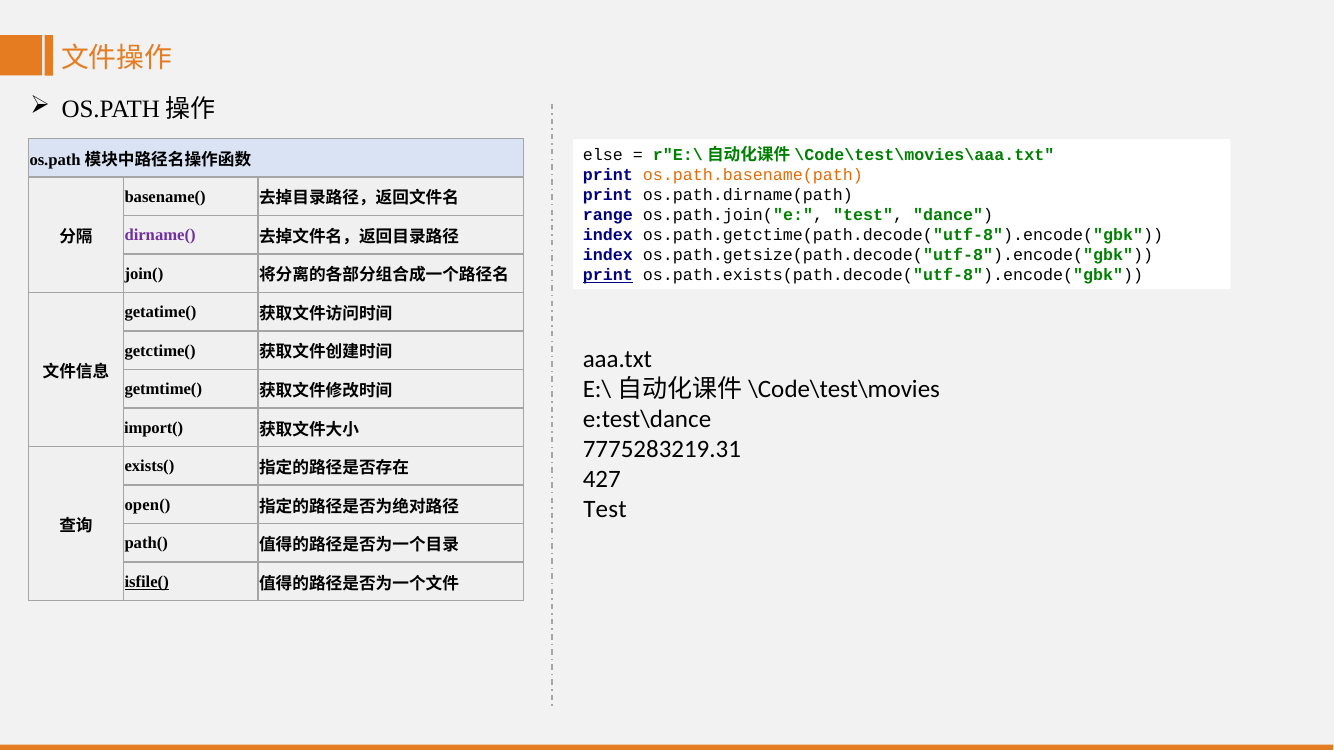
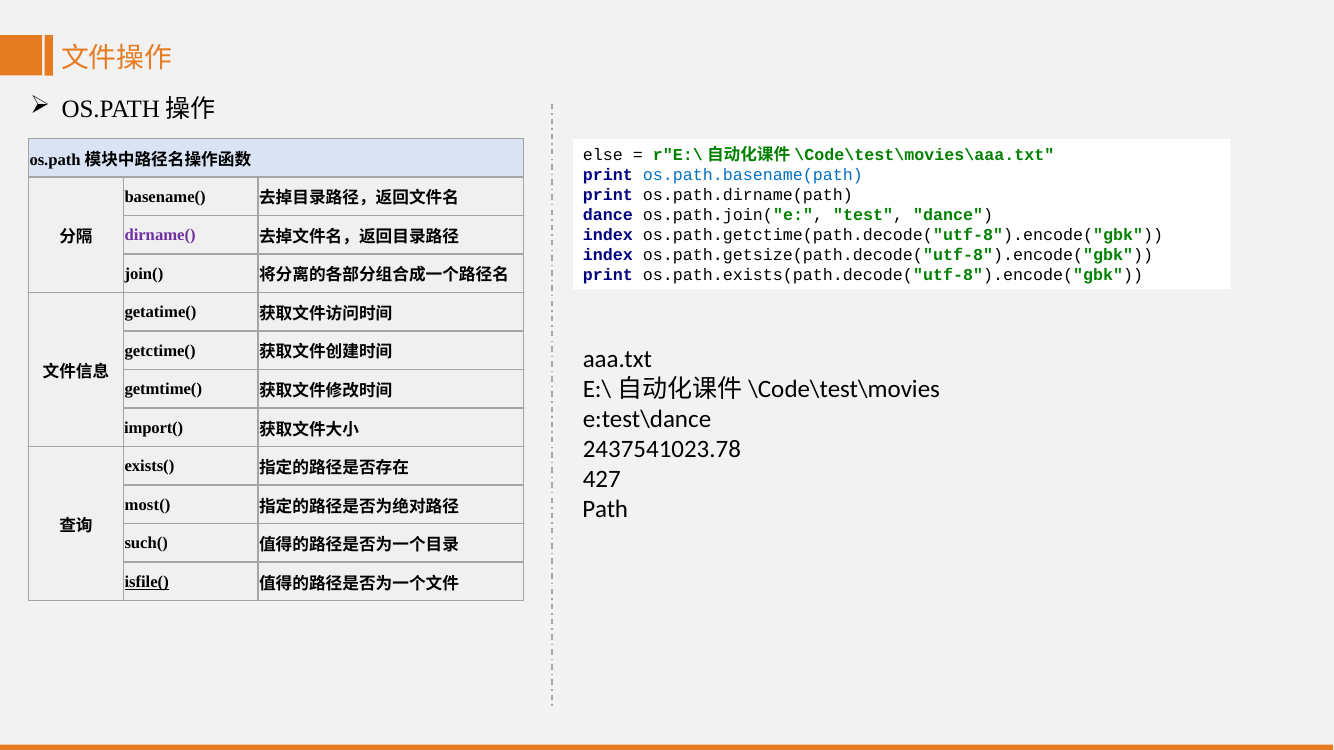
os.path.basename(path colour: orange -> blue (753, 175)
range: range -> dance (608, 215)
print underline: present -> none (608, 275)
7775283219.31: 7775283219.31 -> 2437541023.78 (662, 450)
open(: open( -> most( (148, 505)
Test: Test -> Path (605, 510)
path(: path( -> such( (146, 544)
